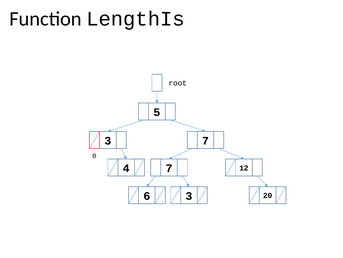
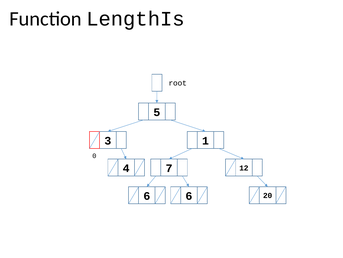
3 7: 7 -> 1 (205, 140)
6 3: 3 -> 6 (189, 195)
